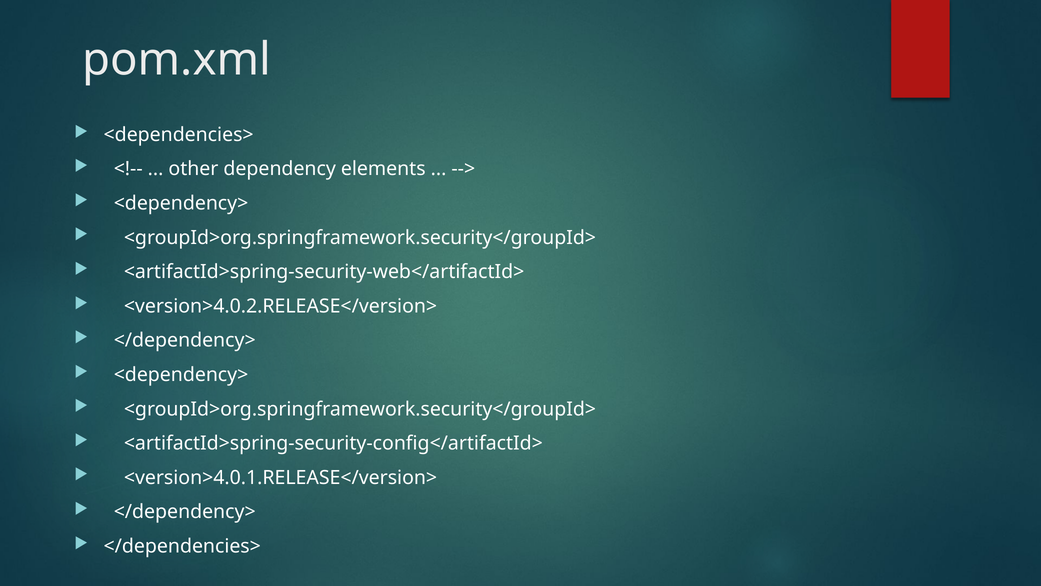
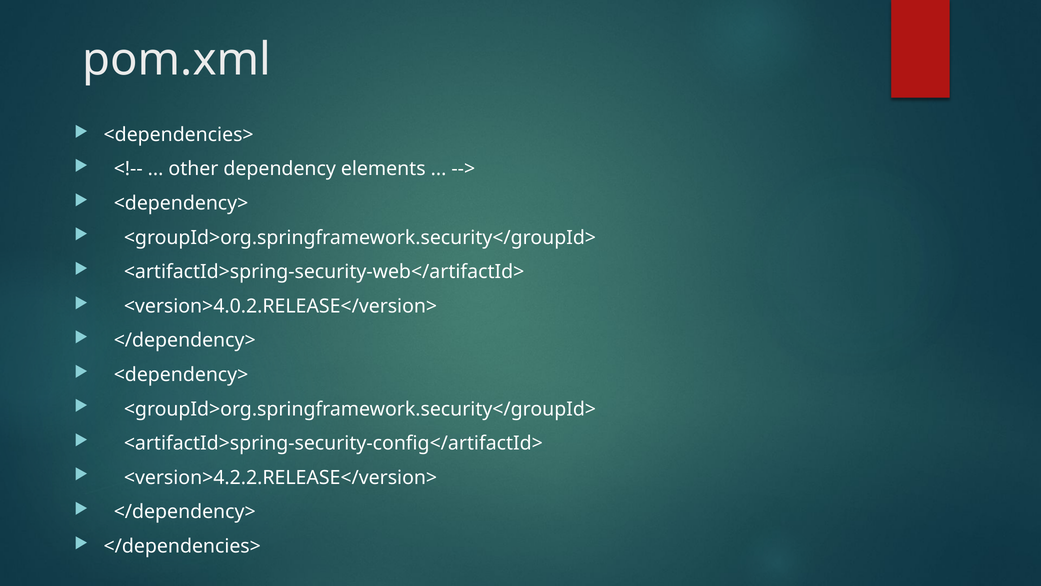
<version>4.0.1.RELEASE</version>: <version>4.0.1.RELEASE</version> -> <version>4.2.2.RELEASE</version> (281, 477)
